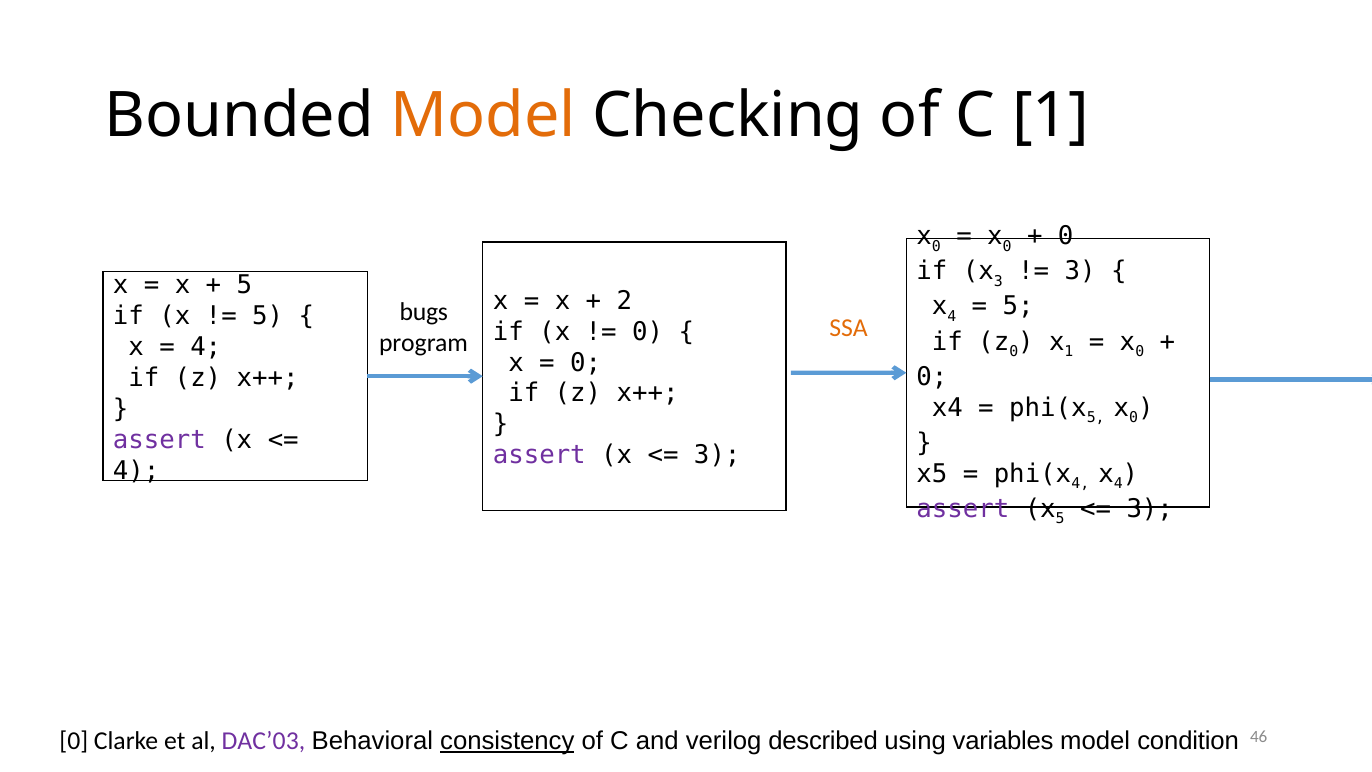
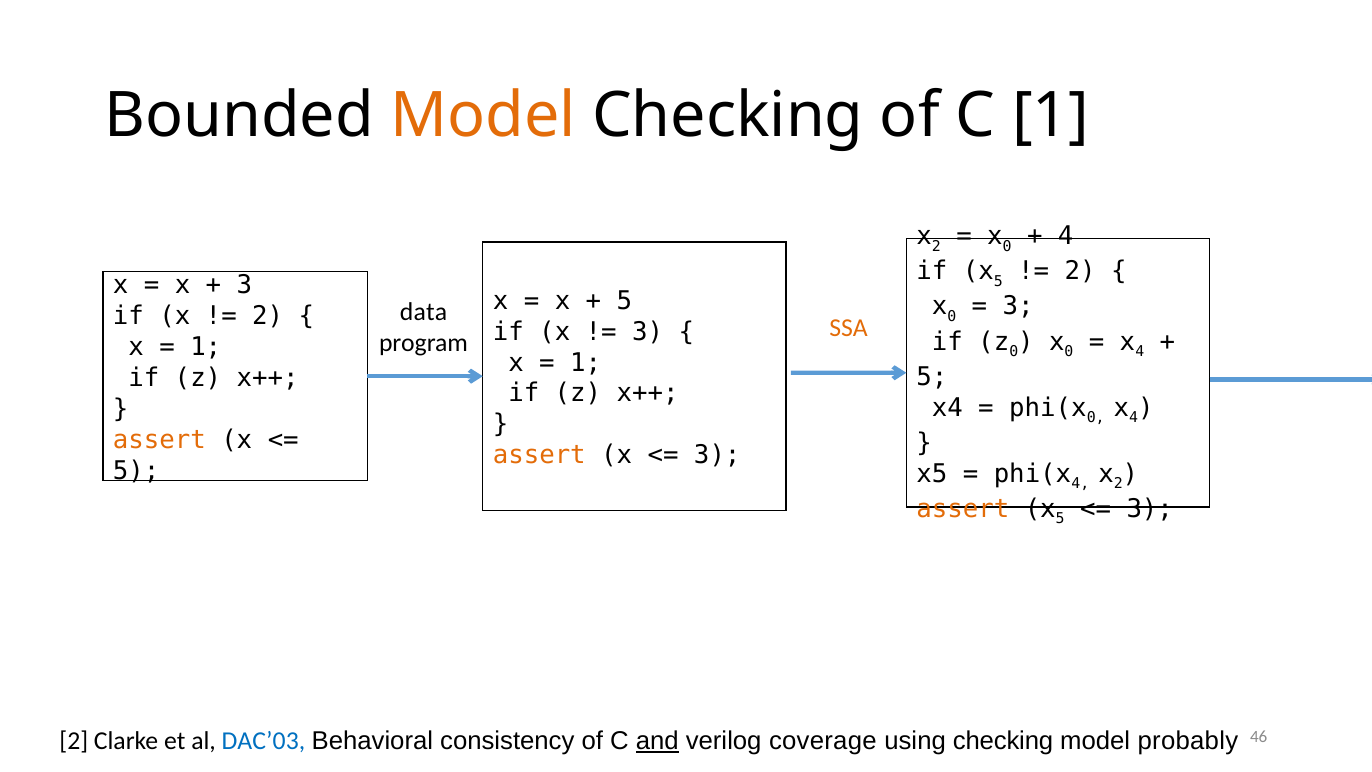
0: 0 -> 2 (936, 246)
0: 0 -> 4 (1066, 236)
if x 3: 3 -> 5 (998, 281)
3: 3 -> 2 (1080, 271)
5: 5 -> 3 (244, 285)
2: 2 -> 5 (624, 301)
4: 4 -> 0 (952, 316)
5: 5 -> 3 (1018, 306)
bugs: bugs -> data (424, 312)
5: 5 -> 2 (268, 316)
0: 0 -> 3 (648, 332)
1: 1 -> 0 (1069, 351)
0: 0 -> 4 (1140, 351)
4: 4 -> 1 (206, 347)
0: 0 -> 1 (586, 362)
0: 0 -> 5 (932, 377)
5: 5 -> 0 (1096, 417)
0: 0 -> 4 (1134, 417)
assert colour: purple -> orange (159, 440)
assert colour: purple -> orange (539, 455)
4: 4 -> 5 (136, 470)
4: 4 -> 2 (1118, 483)
assert colour: purple -> orange (963, 508)
0: 0 -> 2 (74, 740)
DAC’03 colour: purple -> blue (263, 740)
consistency underline: present -> none (507, 740)
and underline: none -> present (657, 740)
described: described -> coverage (823, 740)
using variables: variables -> checking (1003, 740)
condition: condition -> probably (1188, 740)
